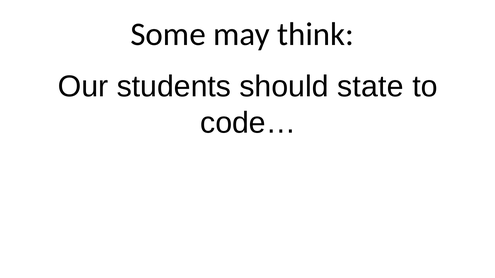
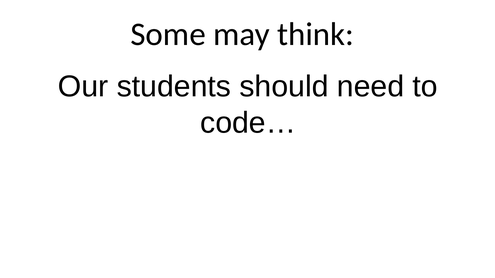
state: state -> need (371, 87)
